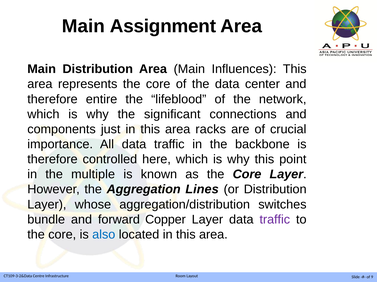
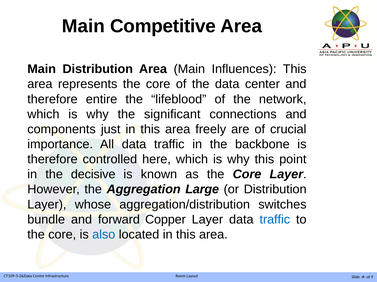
Assignment: Assignment -> Competitive (163, 26)
racks: racks -> freely (211, 130)
multiple: multiple -> decisive (93, 175)
Lines: Lines -> Large (202, 190)
traffic colour: purple -> blue (275, 220)
